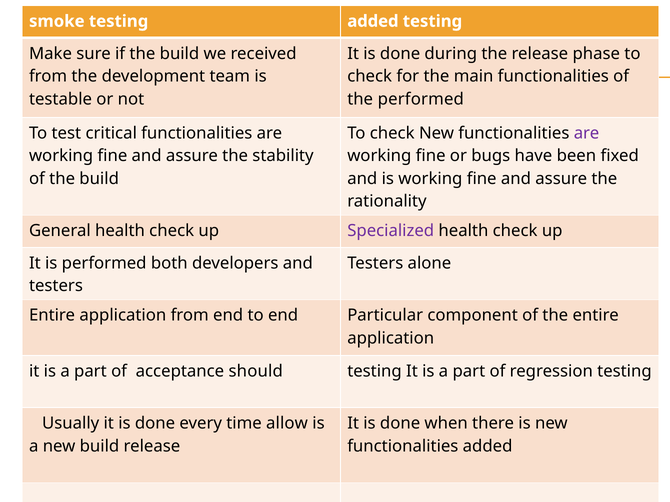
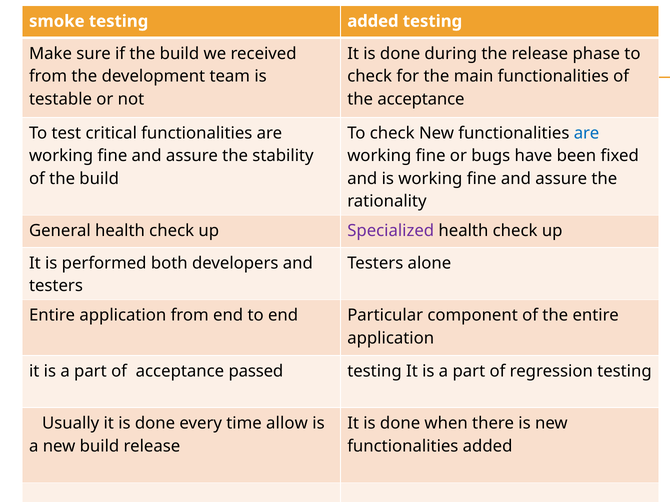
the performed: performed -> acceptance (421, 99)
are colour: purple -> blue (587, 133)
should: should -> passed (256, 371)
